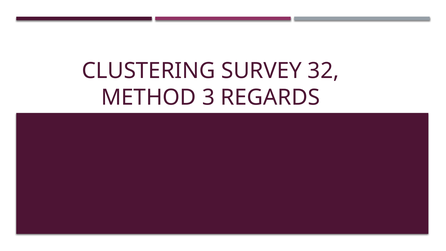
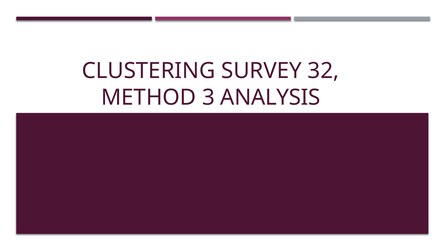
REGARDS: REGARDS -> ANALYSIS (270, 97)
